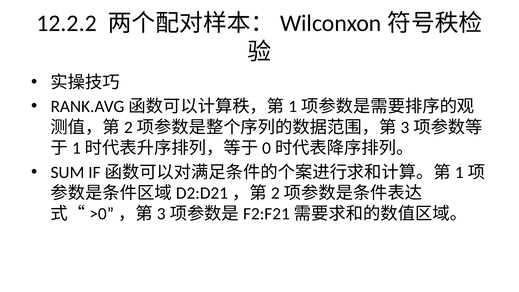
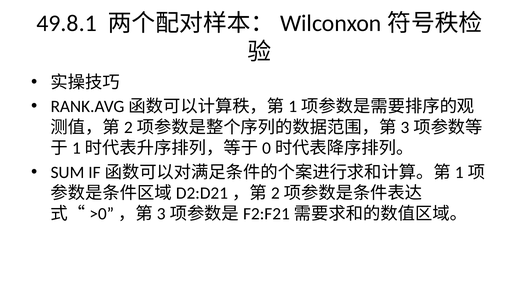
12.2.2: 12.2.2 -> 49.8.1 (67, 23)
